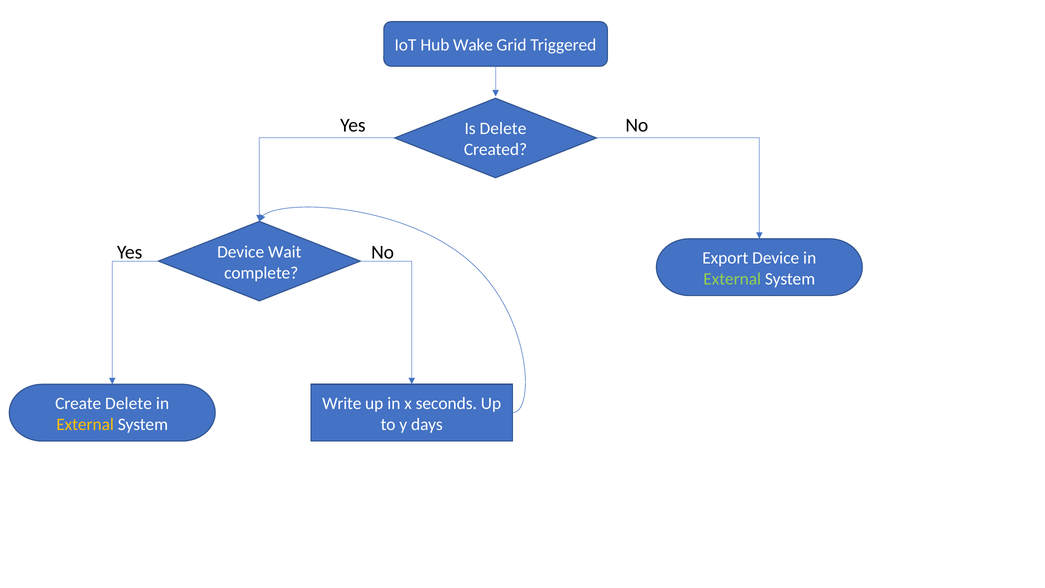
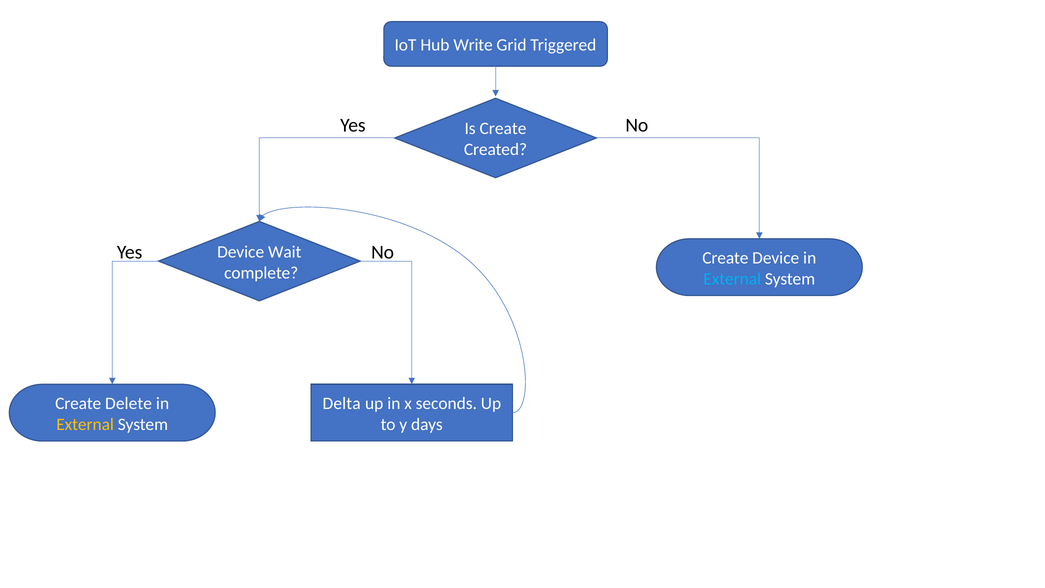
Wake: Wake -> Write (473, 45)
Is Delete: Delete -> Create (503, 129)
Export: Export -> Create (725, 258)
External colour: light green -> light blue (732, 279)
Write: Write -> Delta (342, 403)
